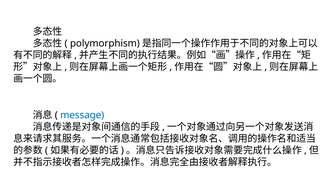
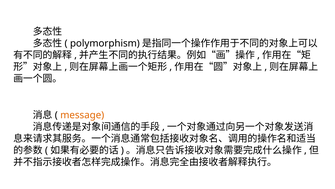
message colour: blue -> orange (82, 115)
